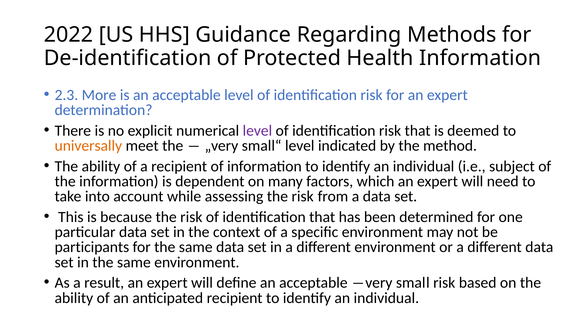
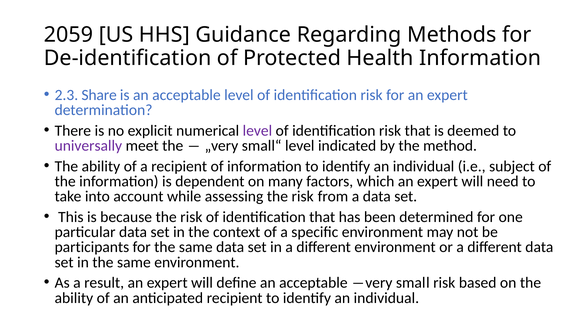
2022: 2022 -> 2059 (68, 35)
More: More -> Share (99, 95)
universally colour: orange -> purple (88, 146)
